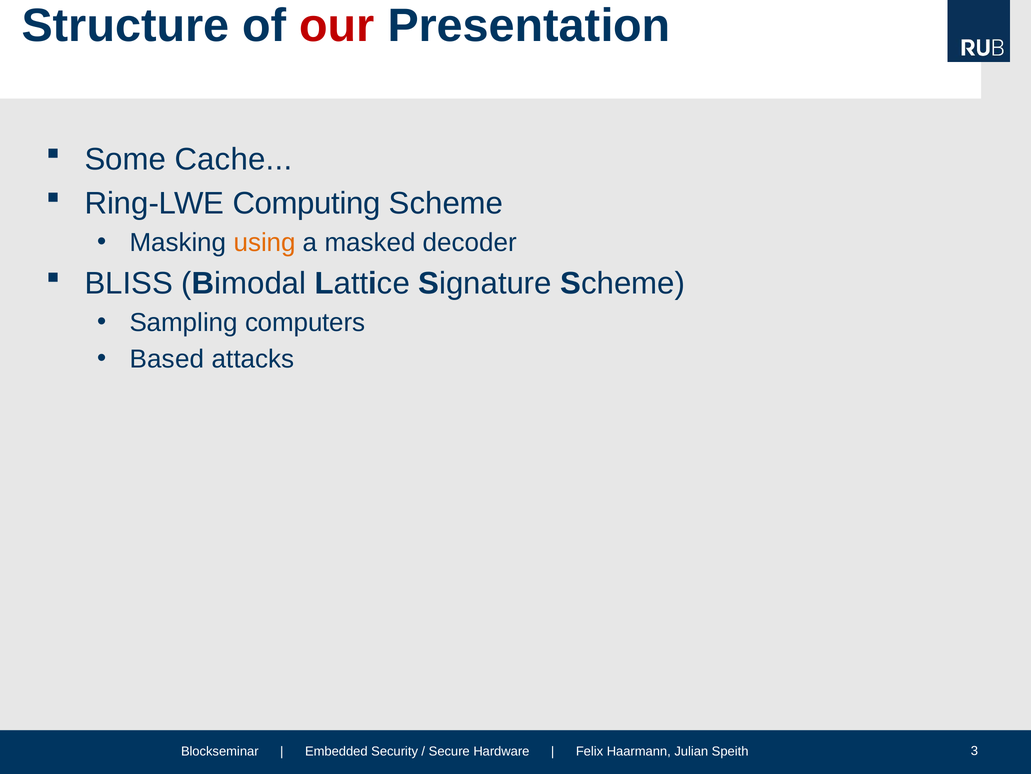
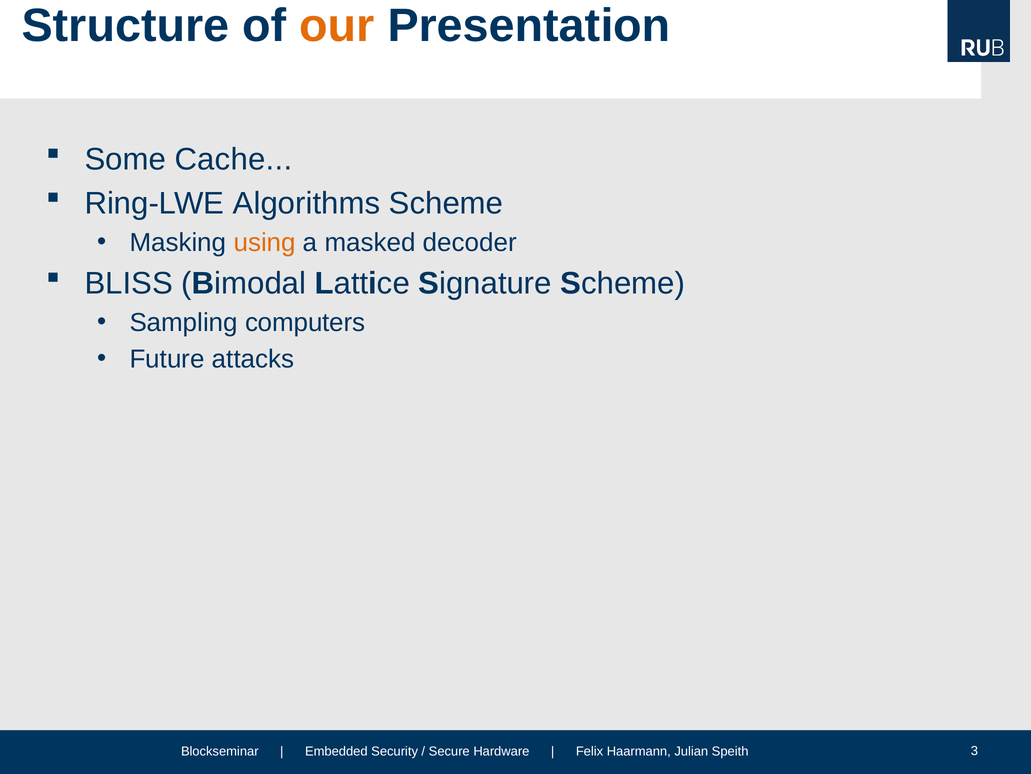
our colour: red -> orange (337, 26)
Computing: Computing -> Algorithms (307, 203)
Based: Based -> Future (167, 359)
